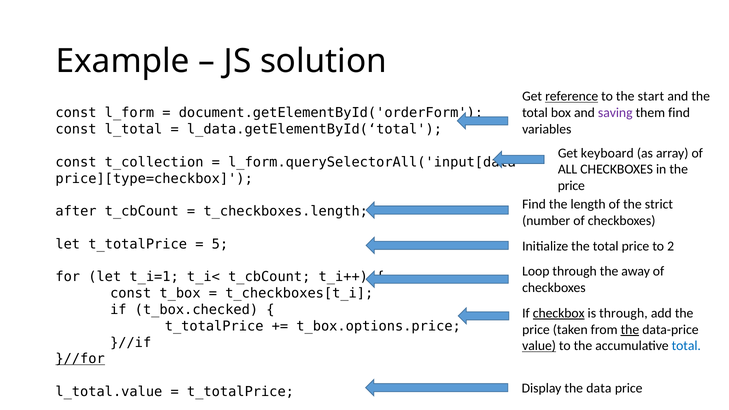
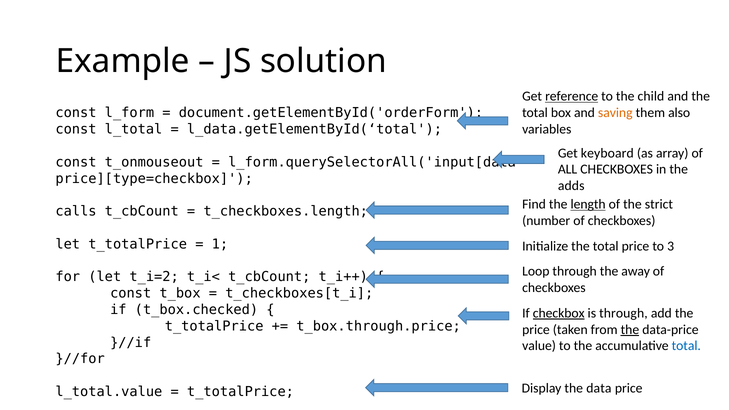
start: start -> child (651, 96)
saving colour: purple -> orange (615, 113)
them find: find -> also (679, 113)
t_collection: t_collection -> t_onmouseout (154, 162)
price: price -> adds (571, 186)
length underline: none -> present (588, 204)
after: after -> calls (76, 211)
5: 5 -> 1 (220, 244)
2: 2 -> 3 (671, 246)
t_i=1: t_i=1 -> t_i=2 (154, 277)
t_box.options.price: t_box.options.price -> t_box.through.price (379, 326)
value underline: present -> none (539, 346)
}//for underline: present -> none (80, 359)
